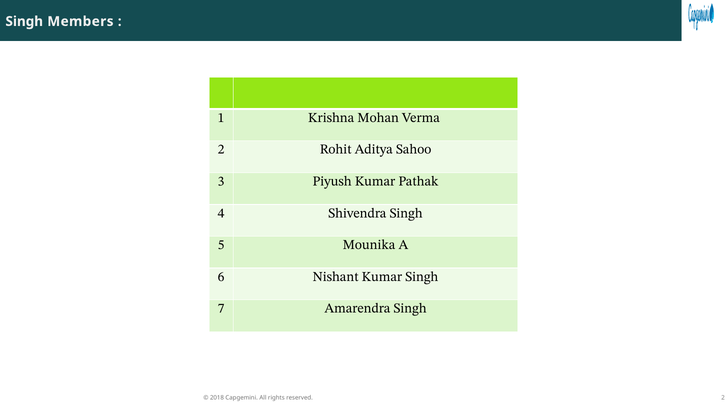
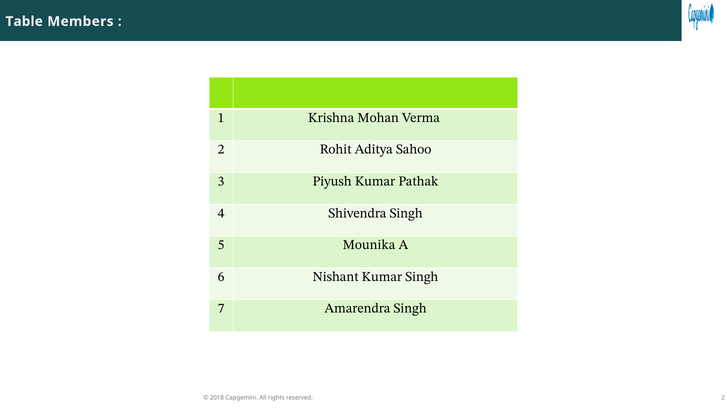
Singh: Singh -> Table (24, 21)
